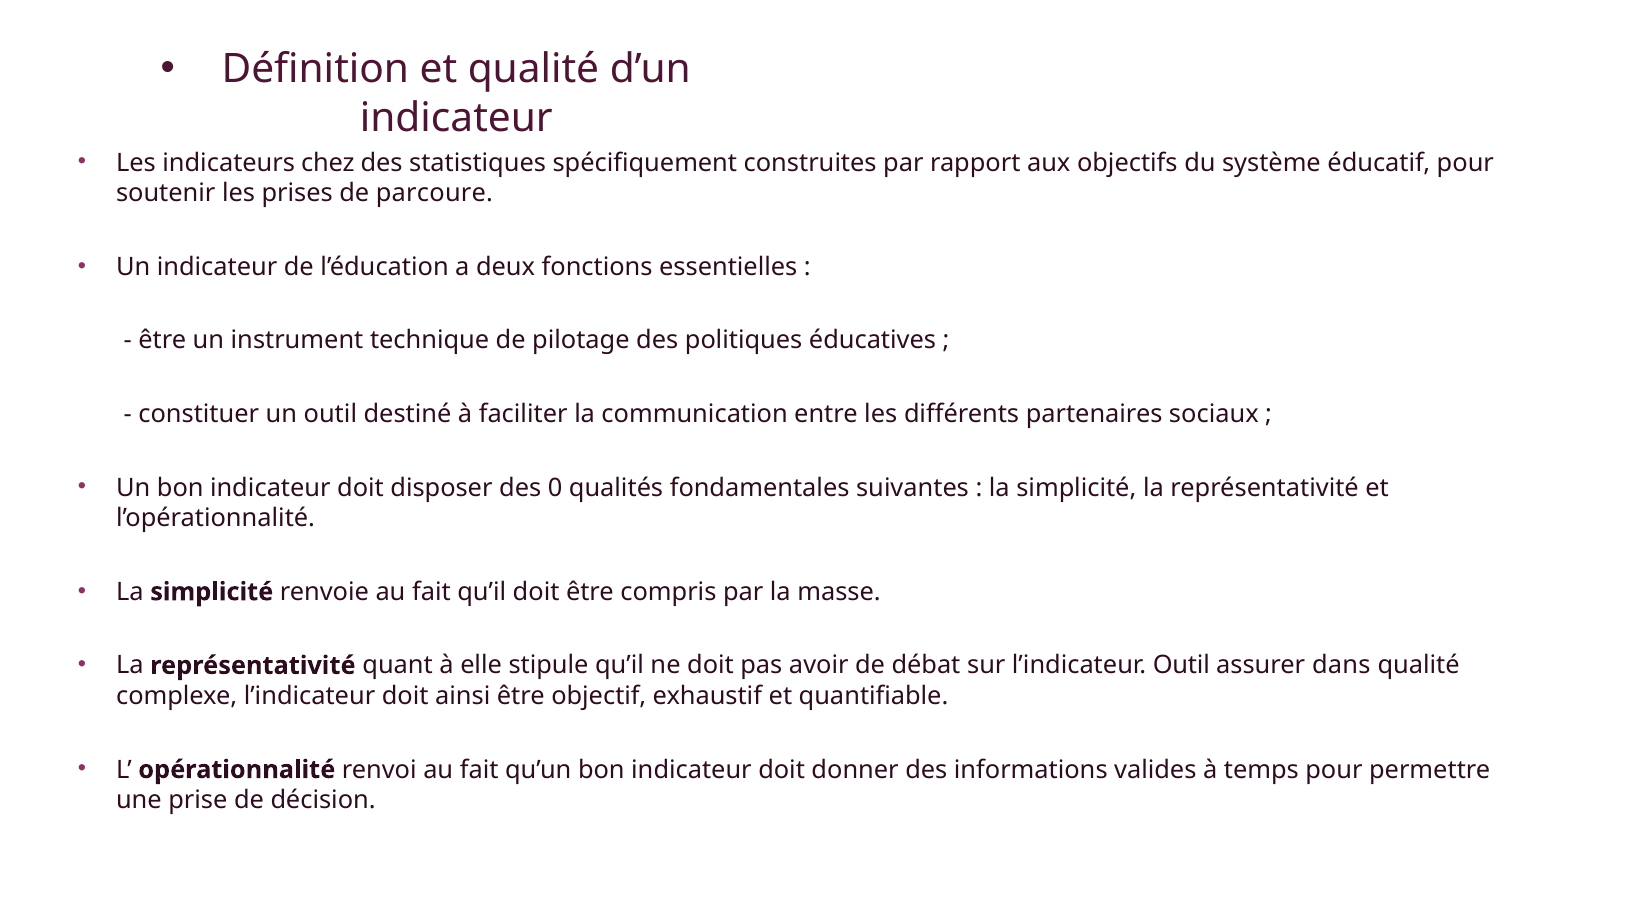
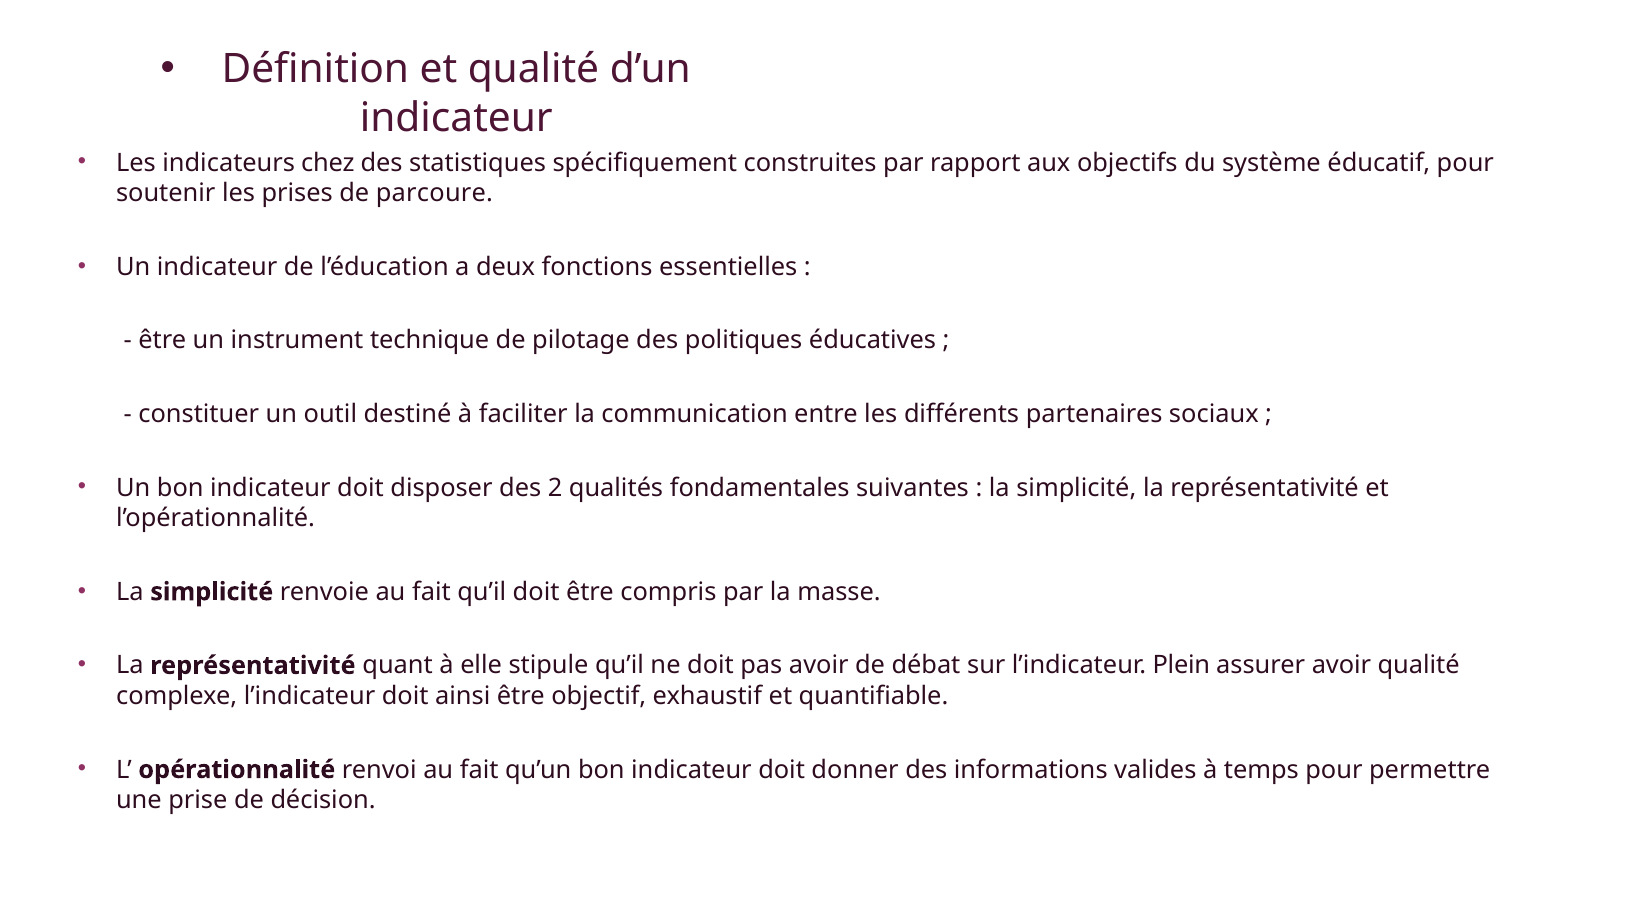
0: 0 -> 2 (555, 488)
l’indicateur Outil: Outil -> Plein (1181, 666)
assurer dans: dans -> avoir (1341, 666)
